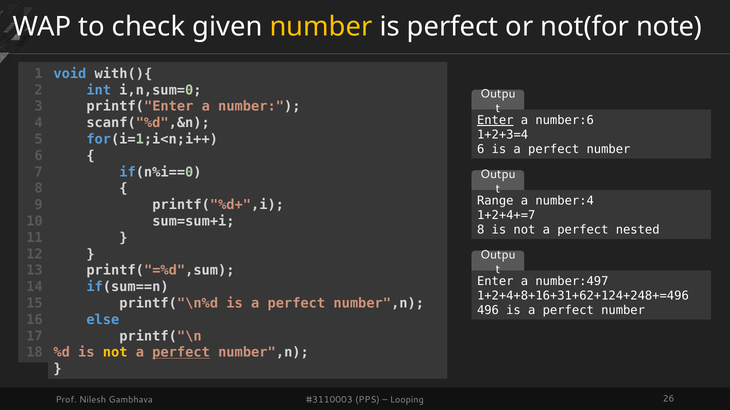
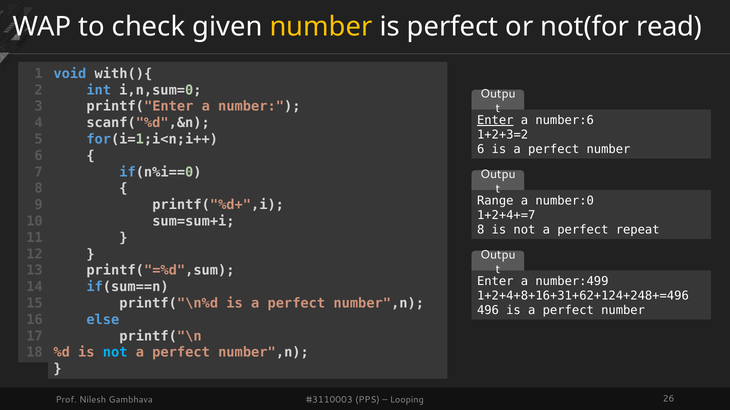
note: note -> read (669, 27)
1+2+3=4: 1+2+3=4 -> 1+2+3=2 (503, 135)
number:4: number:4 -> number:0 (565, 201)
nested: nested -> repeat (638, 230)
number:497: number:497 -> number:499 (572, 282)
not colour: yellow -> light blue (115, 353)
perfect underline: present -> none (181, 353)
